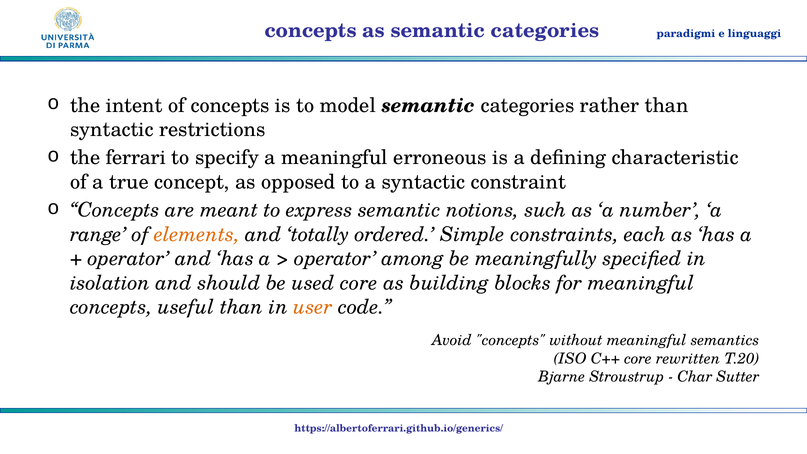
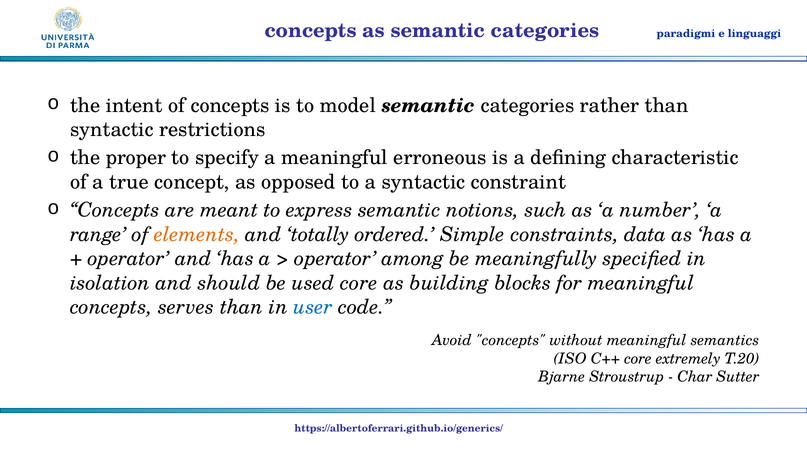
ferrari: ferrari -> proper (136, 158)
each: each -> data (645, 234)
useful: useful -> serves (186, 307)
user colour: orange -> blue (313, 307)
rewritten: rewritten -> extremely (688, 359)
